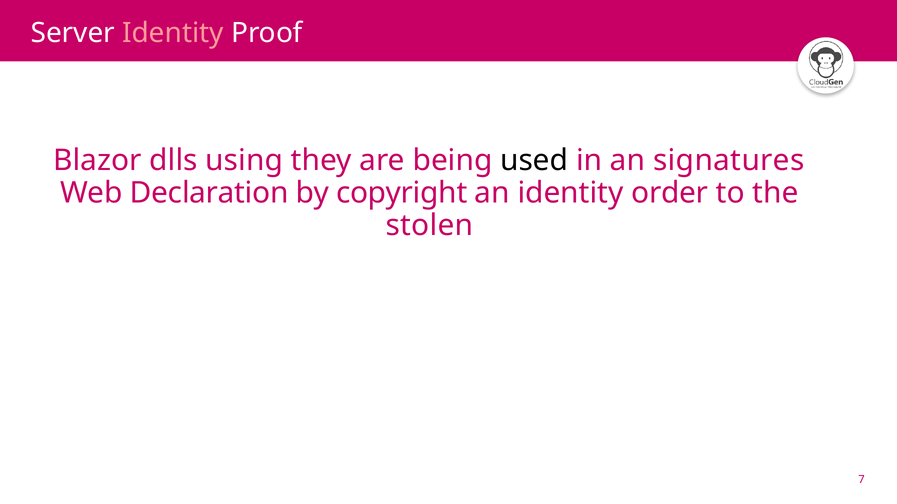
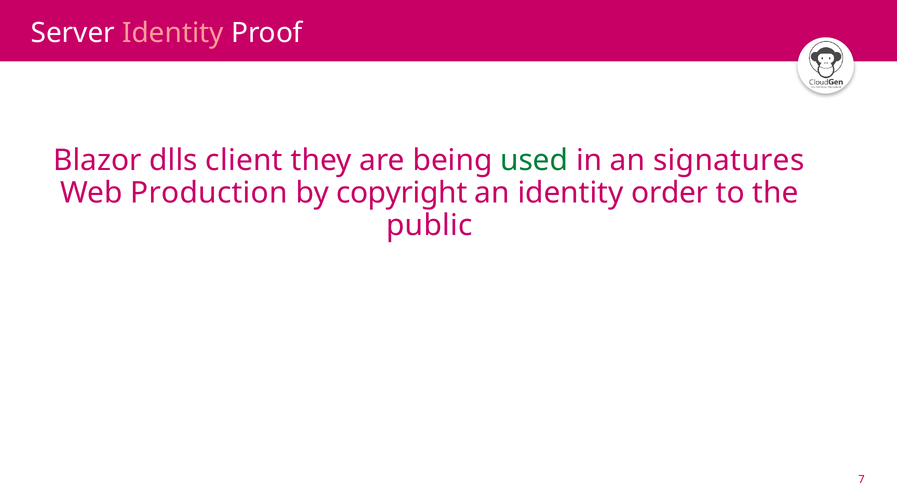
using: using -> client (244, 161)
used colour: black -> green (534, 161)
Declaration: Declaration -> Production (209, 193)
stolen: stolen -> public (429, 225)
